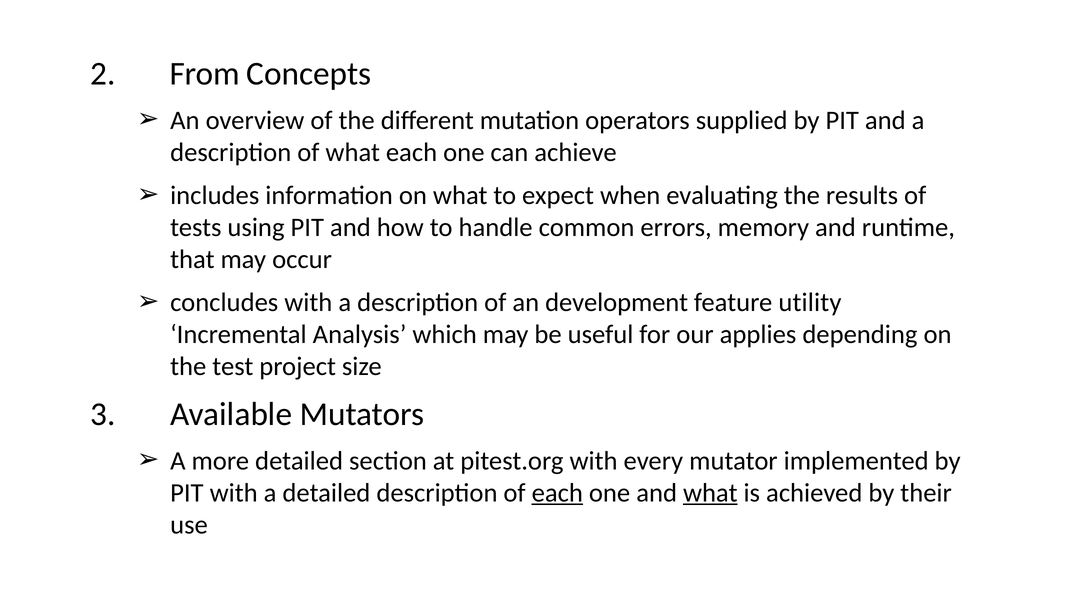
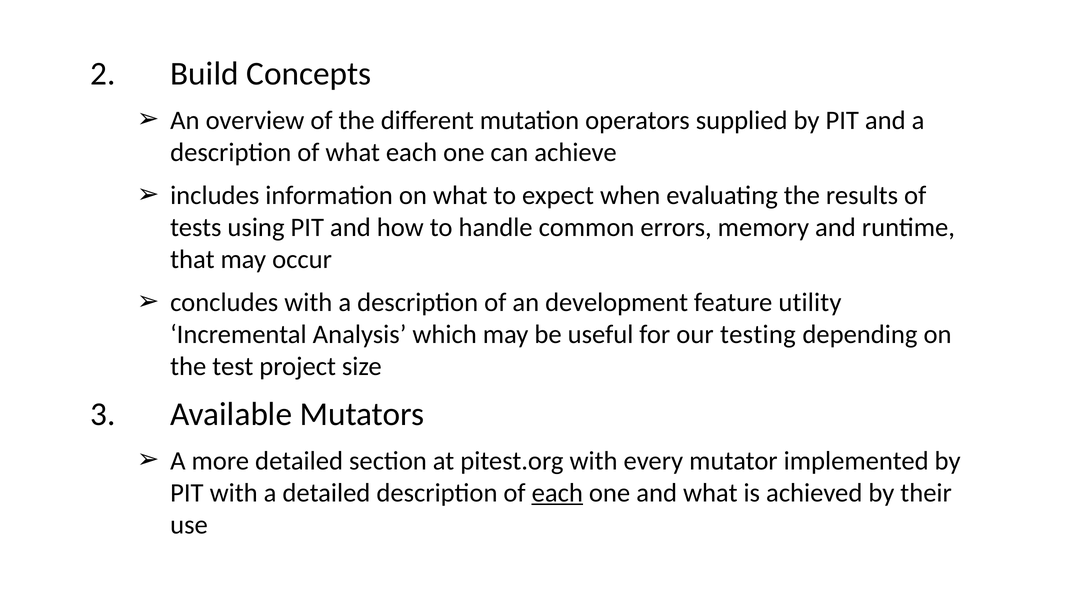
From: From -> Build (205, 74)
applies: applies -> testing (758, 334)
what underline: present -> none (710, 492)
